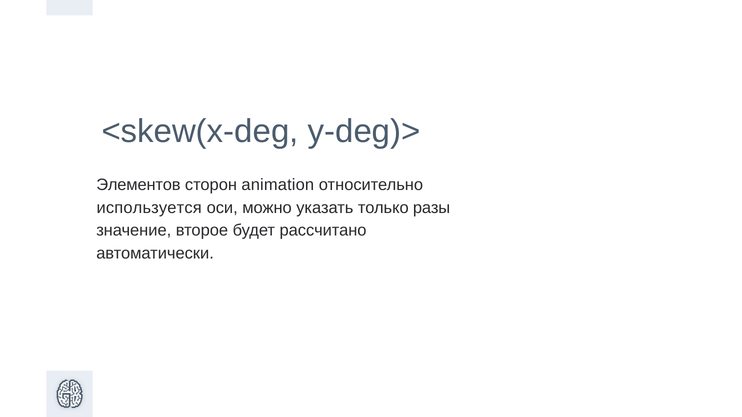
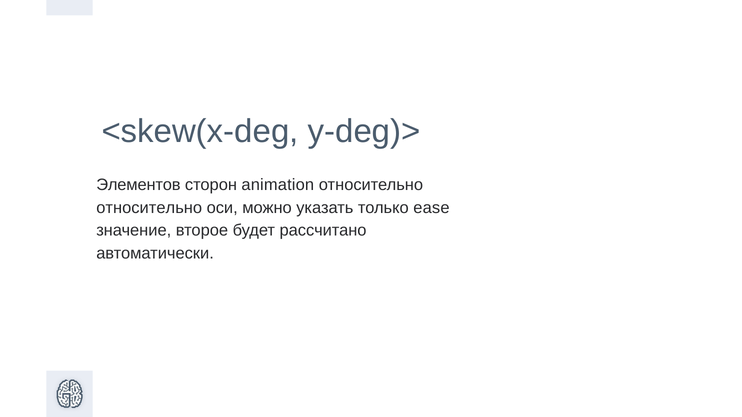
используется: используется -> относительно (149, 208)
разы: разы -> ease (431, 208)
